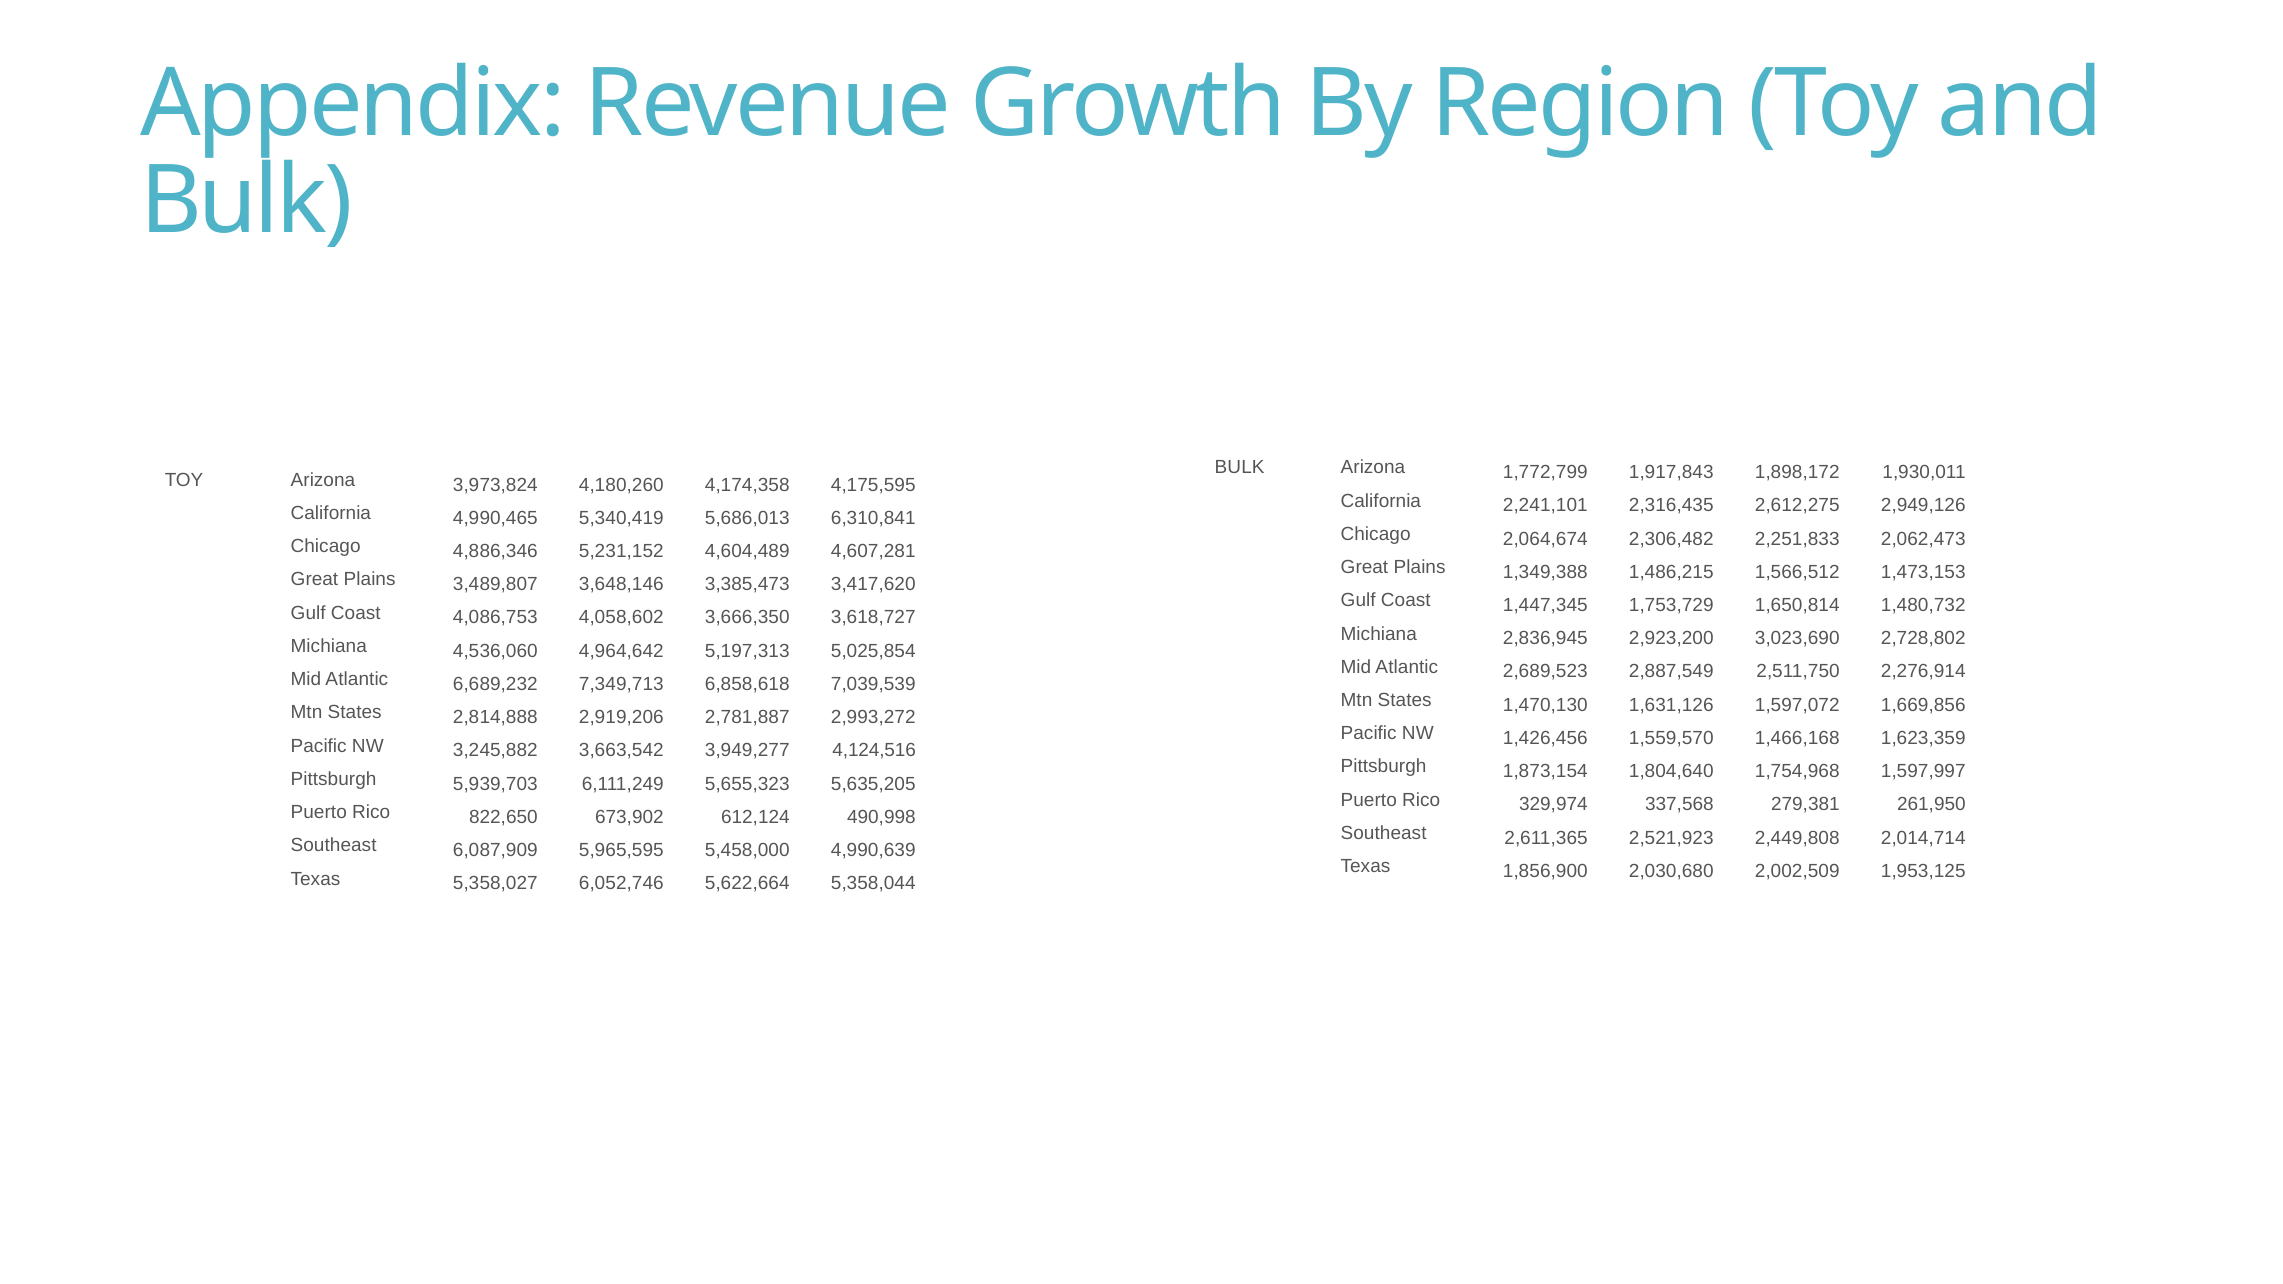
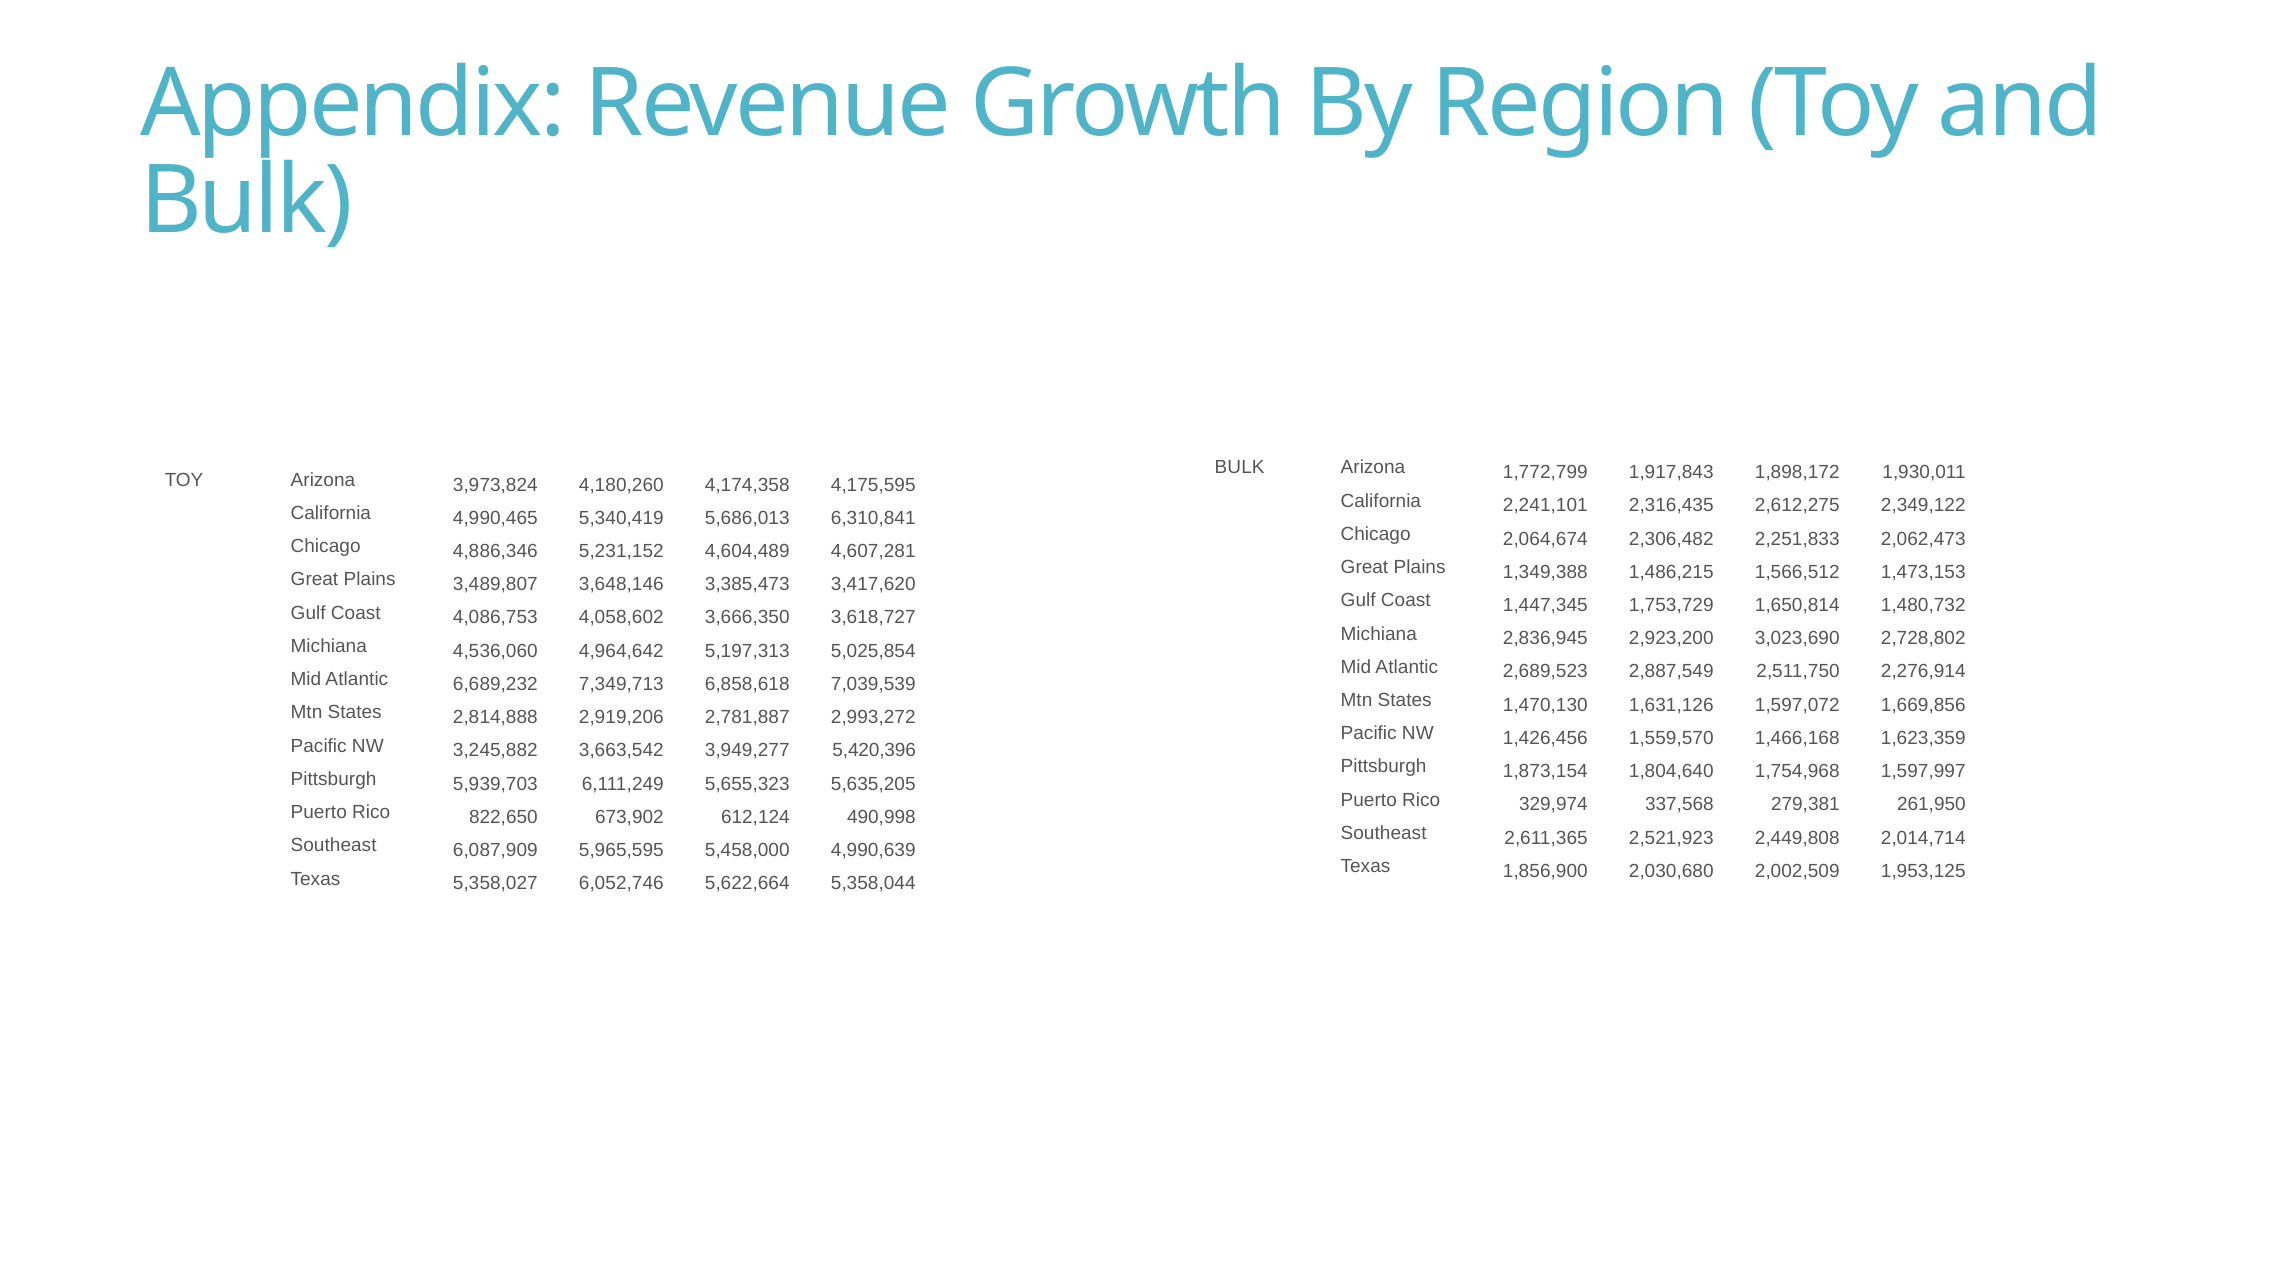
2,949,126: 2,949,126 -> 2,349,122 (1923, 506)
4,124,516: 4,124,516 -> 5,420,396 (874, 751)
